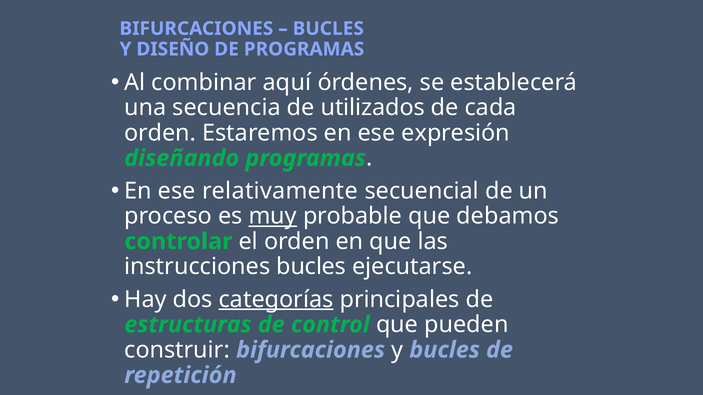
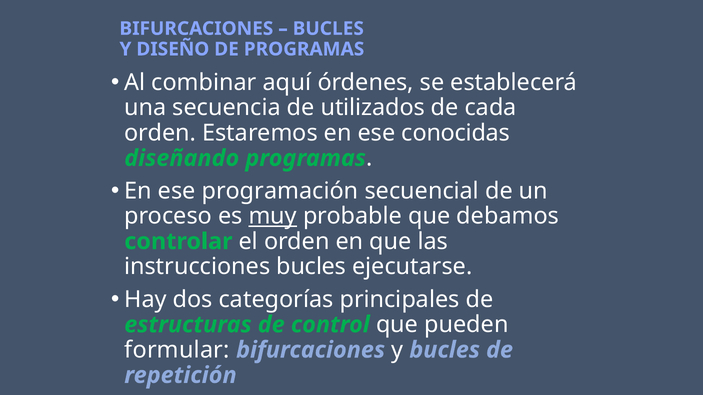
expresión: expresión -> conocidas (456, 133)
relativamente: relativamente -> programación (280, 191)
categorías underline: present -> none (276, 300)
construir: construir -> formular (177, 350)
